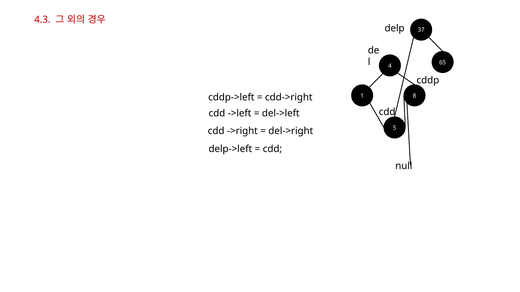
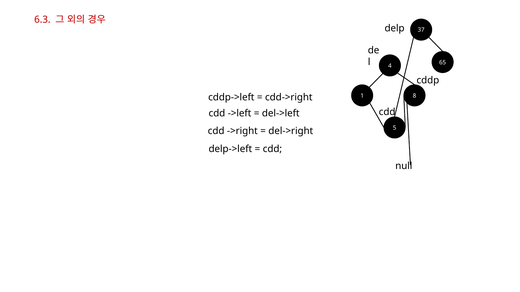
4.3: 4.3 -> 6.3 (42, 20)
